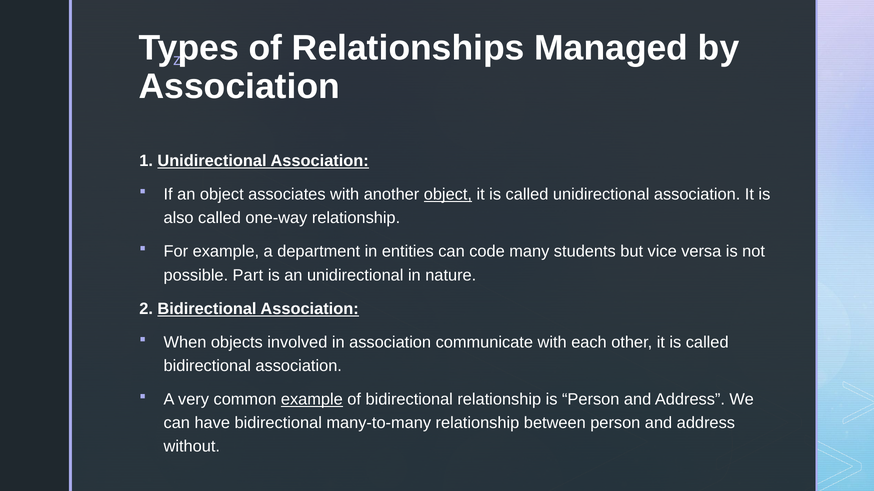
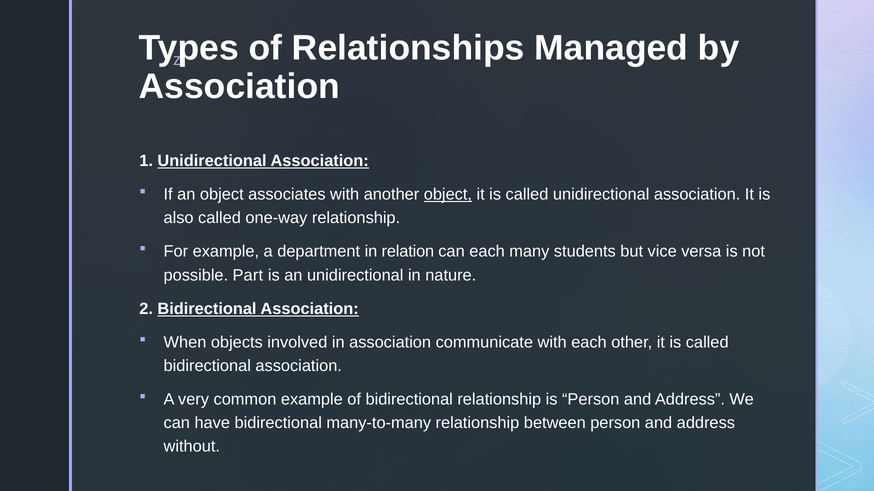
entities: entities -> relation (408, 252)
can code: code -> each (487, 252)
example underline: present -> none (312, 400)
